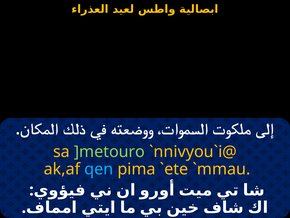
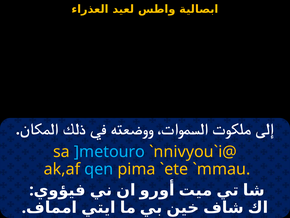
]metouro colour: light green -> light blue (109, 151)
